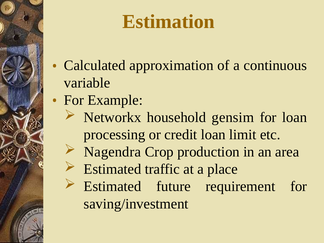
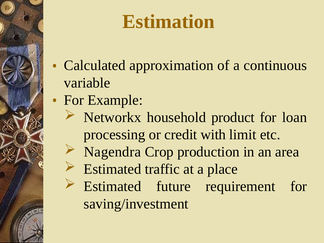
gensim: gensim -> product (233, 117)
credit loan: loan -> with (213, 135)
